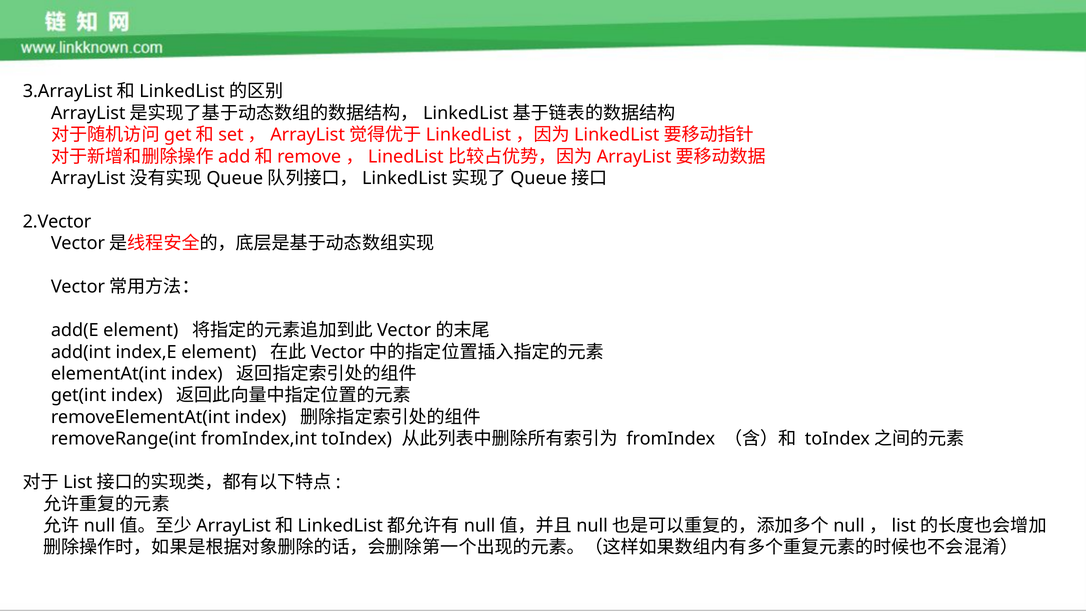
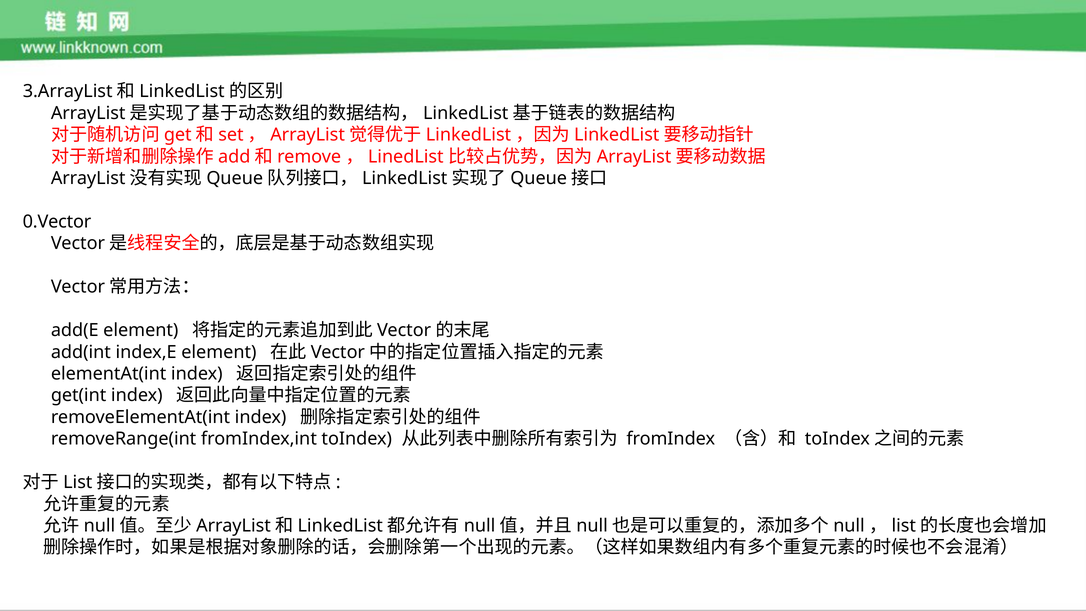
2.Vector: 2.Vector -> 0.Vector (57, 222)
